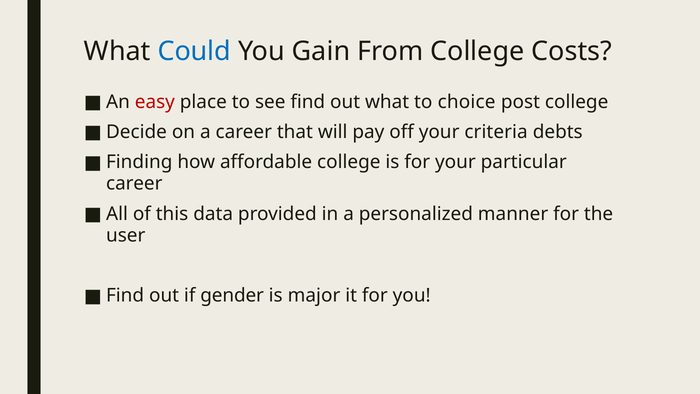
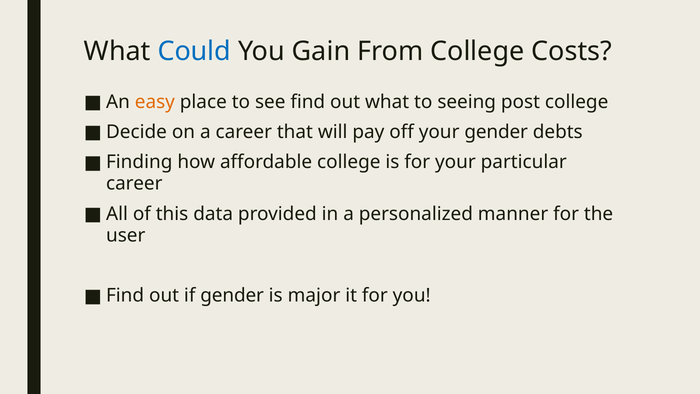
easy colour: red -> orange (155, 102)
choice: choice -> seeing (467, 102)
your criteria: criteria -> gender (496, 132)
